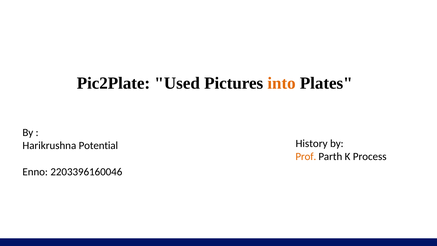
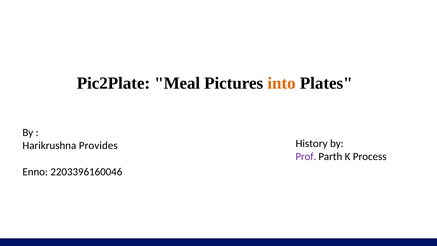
Used: Used -> Meal (177, 83)
Potential: Potential -> Provides (98, 145)
Prof colour: orange -> purple (306, 156)
